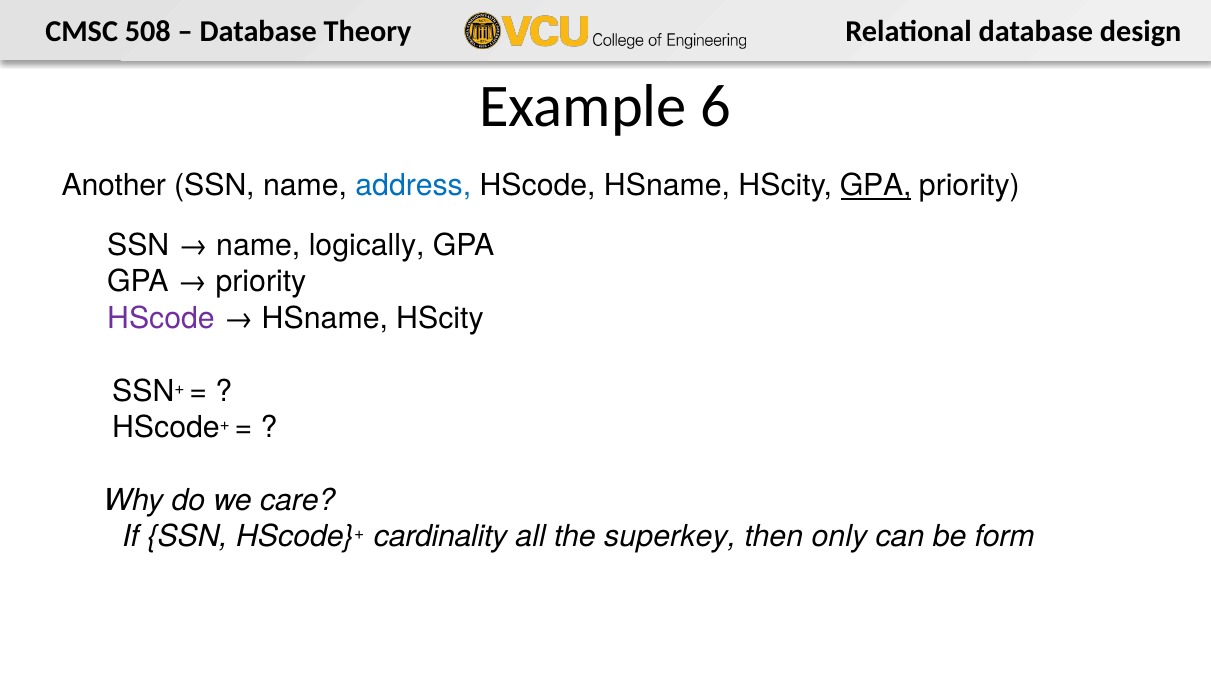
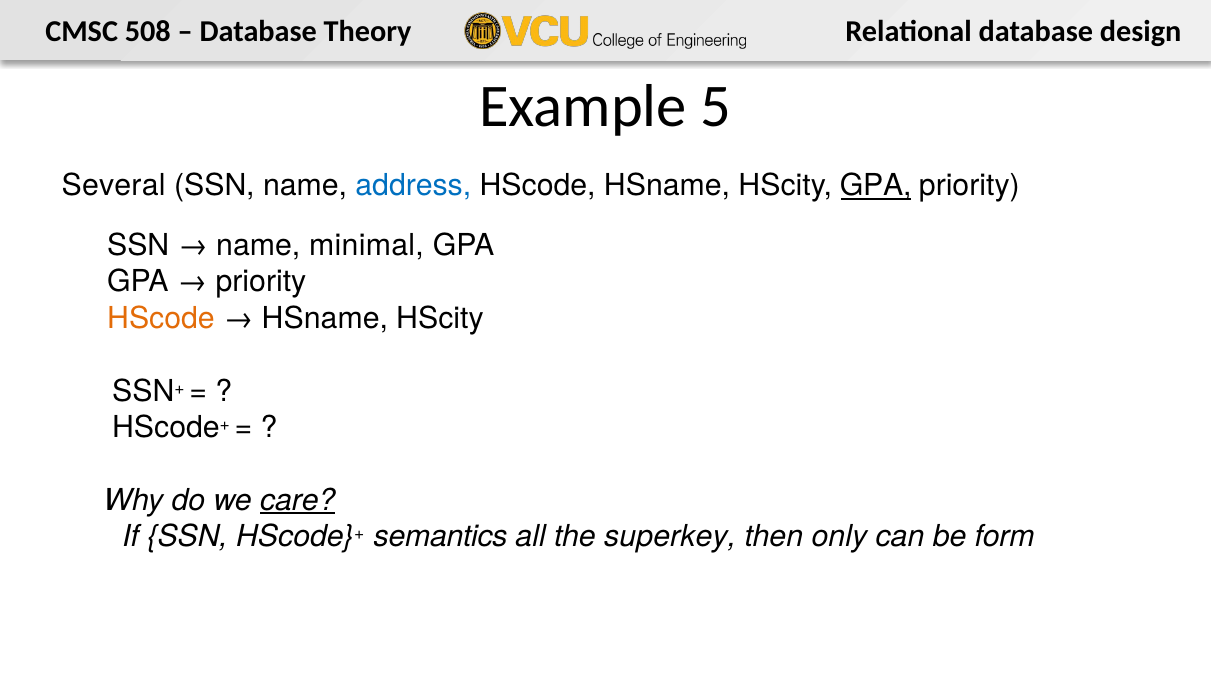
6: 6 -> 5 (716, 107)
Another: Another -> Several (114, 186)
logically: logically -> minimal (366, 245)
HScode colour: purple -> orange (161, 318)
care underline: none -> present (298, 500)
cardinality: cardinality -> semantics (441, 537)
